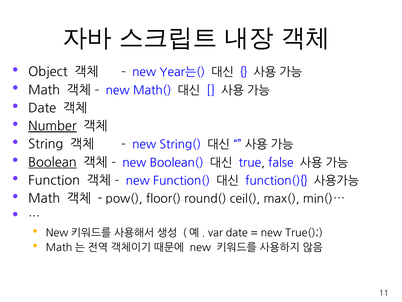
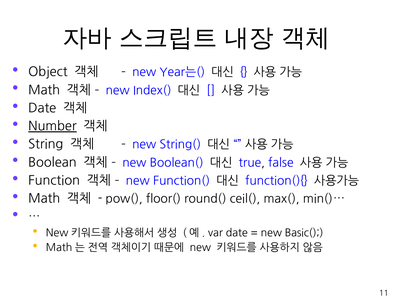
Math(: Math( -> Index( (152, 90)
Boolean underline: present -> none (52, 162)
True(: True( -> Basic( (304, 233)
